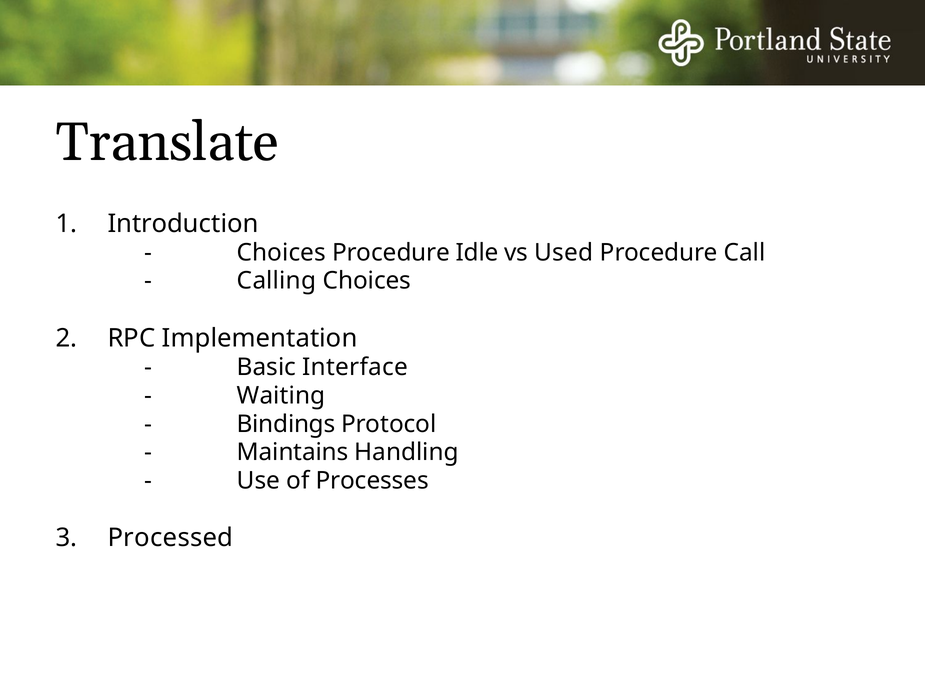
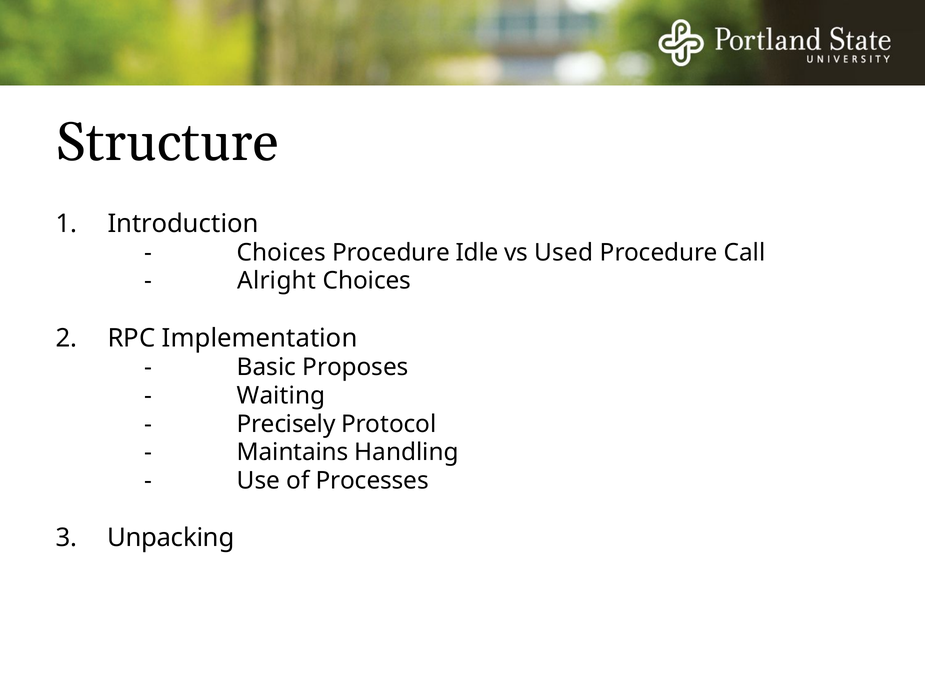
Translate: Translate -> Structure (167, 142)
Calling: Calling -> Alright (277, 281)
Interface: Interface -> Proposes (355, 367)
Bindings: Bindings -> Precisely (286, 424)
Processed: Processed -> Unpacking (171, 538)
